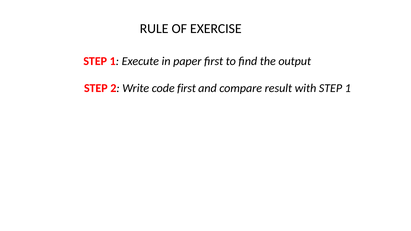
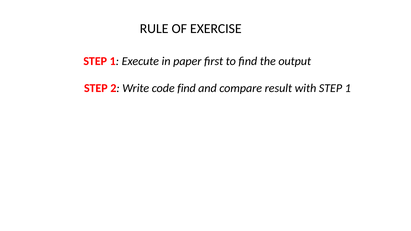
code first: first -> find (187, 88)
